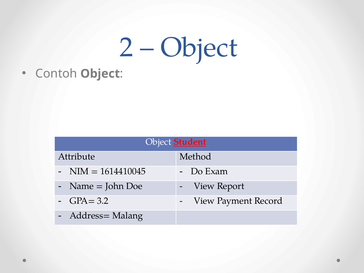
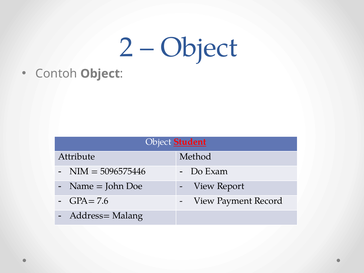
1614410045: 1614410045 -> 5096575446 (123, 171)
3.2: 3.2 -> 7.6 (103, 201)
